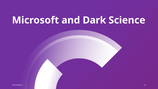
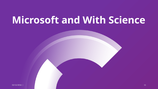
Dark: Dark -> With (94, 20)
